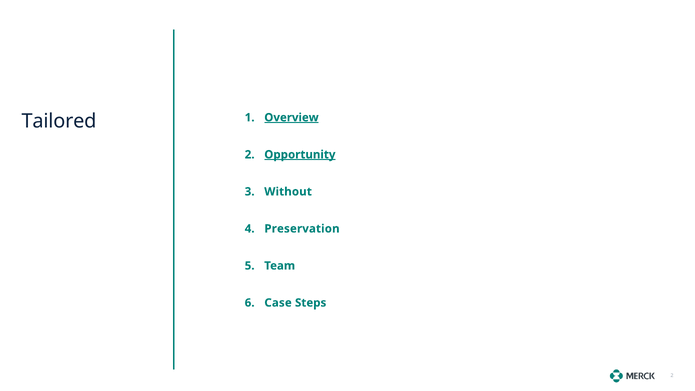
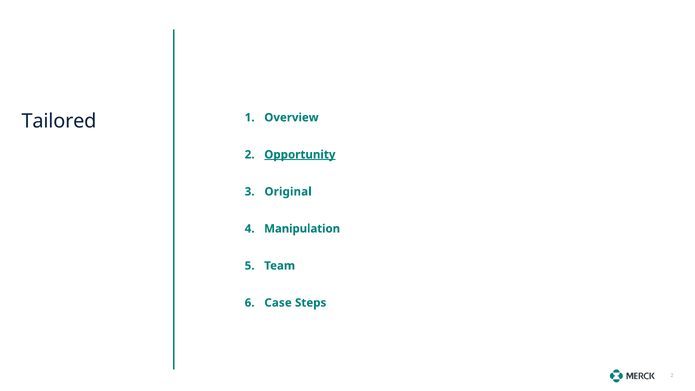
Overview underline: present -> none (291, 118)
Without: Without -> Original (288, 192)
Preservation: Preservation -> Manipulation (302, 229)
